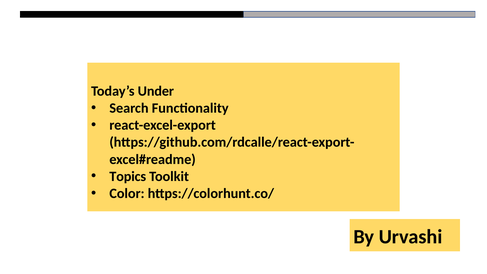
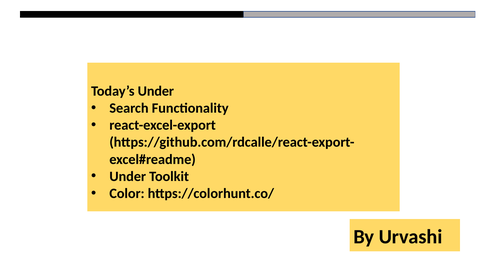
Topics: Topics -> Under (128, 176)
